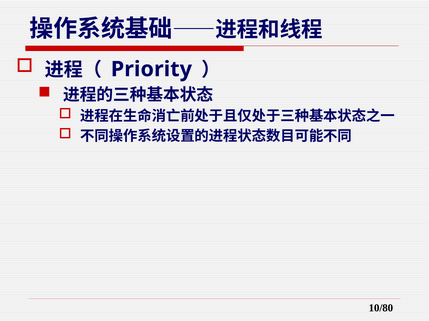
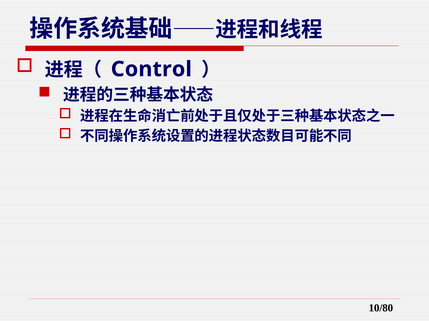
Priority: Priority -> Control (151, 69)
